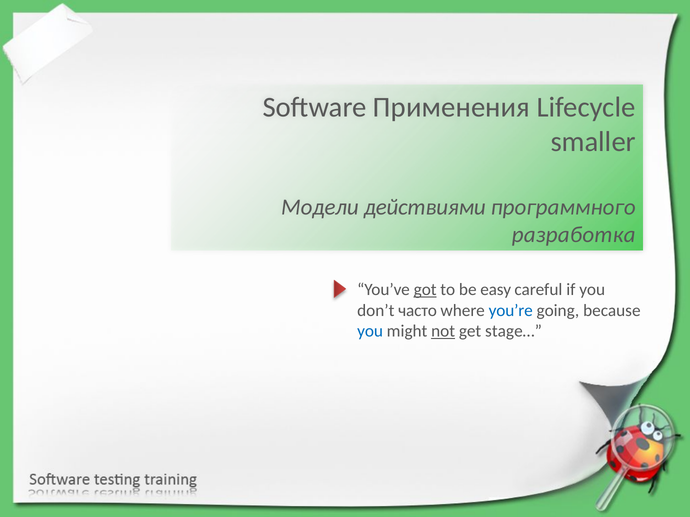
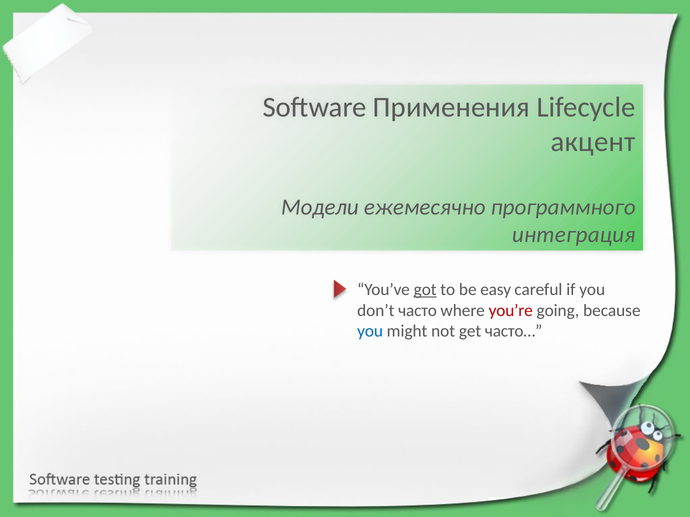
smaller: smaller -> акцент (593, 142)
действиями: действиями -> ежемесячно (425, 207)
разработка: разработка -> интеграция (574, 235)
you’re colour: blue -> red (511, 311)
not underline: present -> none (443, 331)
stage…: stage… -> часто… (514, 331)
